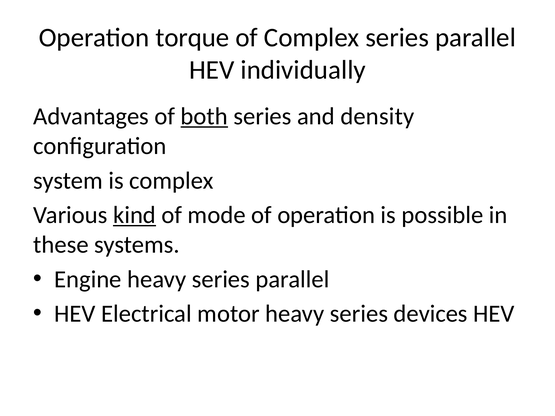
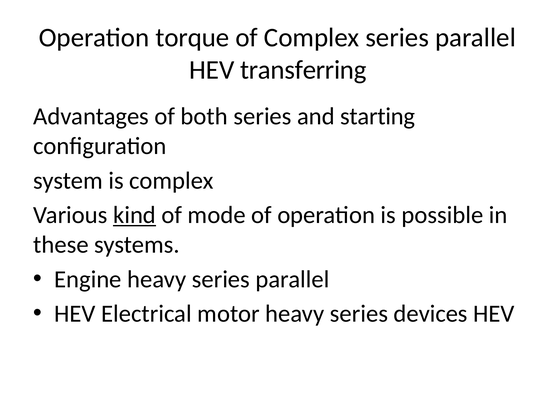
individually: individually -> transferring (303, 70)
both underline: present -> none (204, 116)
density: density -> starting (378, 116)
